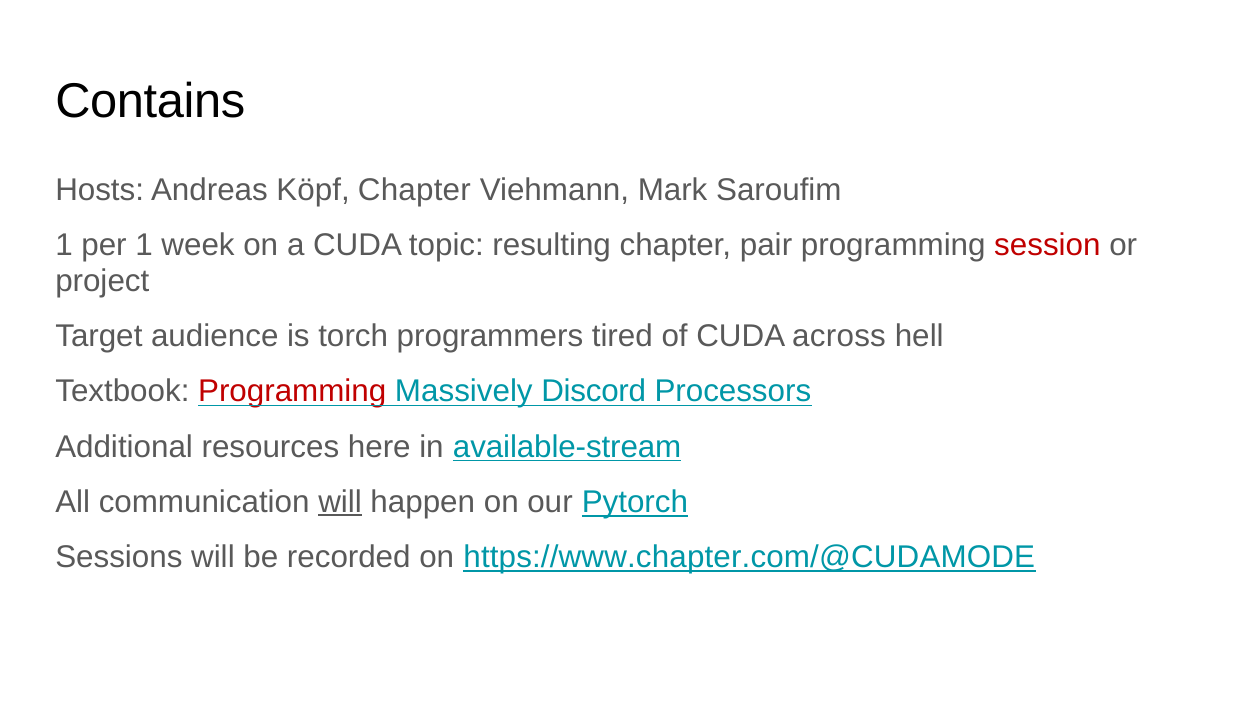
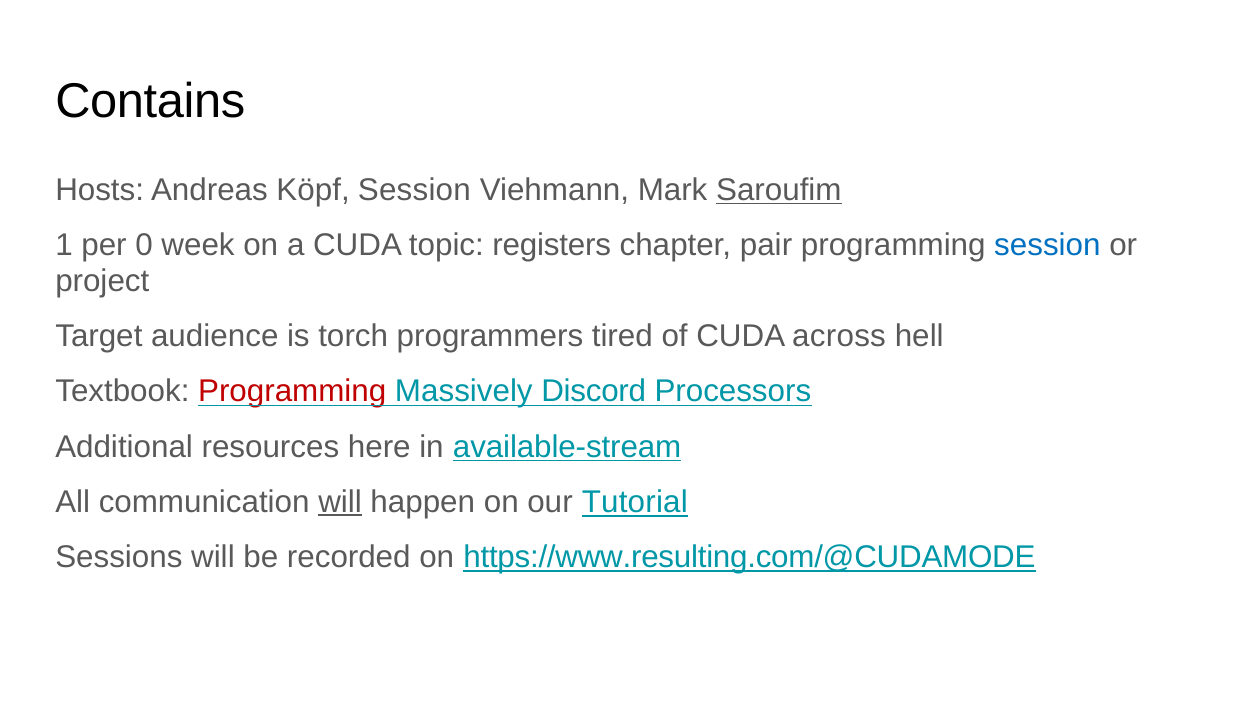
Köpf Chapter: Chapter -> Session (414, 190)
Saroufim underline: none -> present (779, 190)
per 1: 1 -> 0 (144, 245)
resulting: resulting -> registers (552, 245)
session colour: red -> blue (1047, 245)
Pytorch: Pytorch -> Tutorial (635, 502)
https://www.chapter.com/@CUDAMODE: https://www.chapter.com/@CUDAMODE -> https://www.resulting.com/@CUDAMODE (749, 557)
